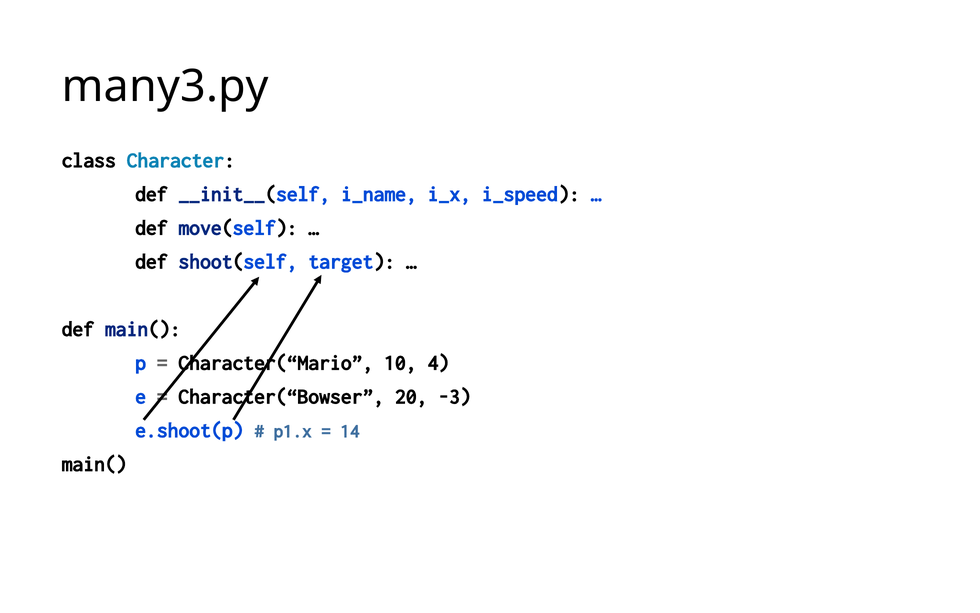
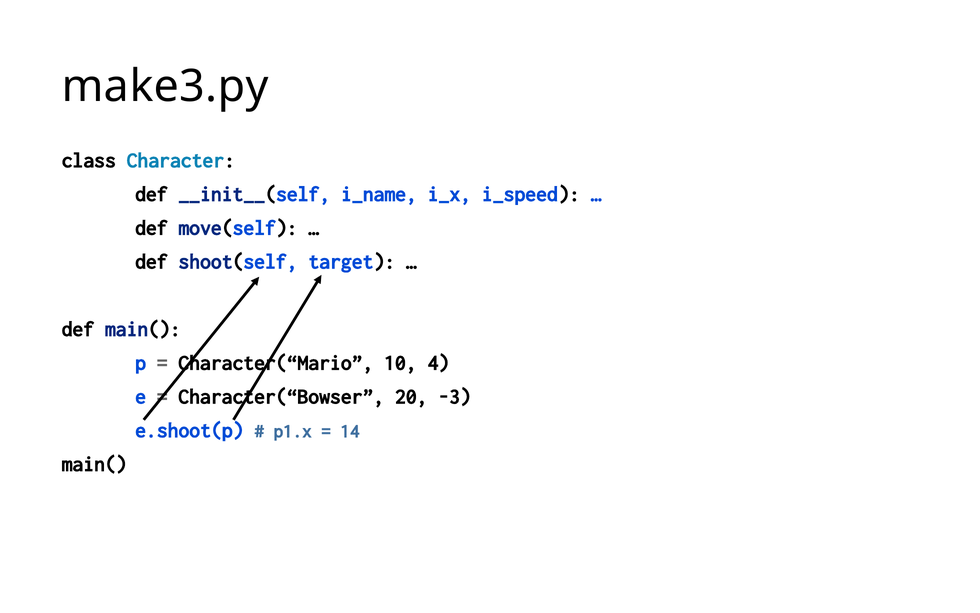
many3.py: many3.py -> make3.py (165, 86)
